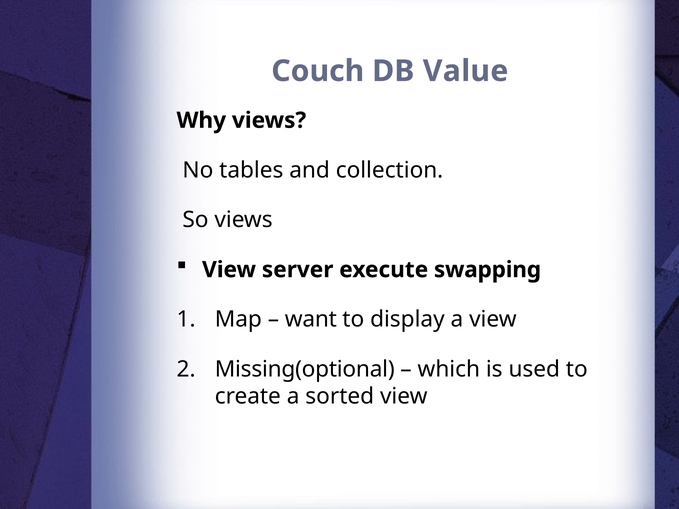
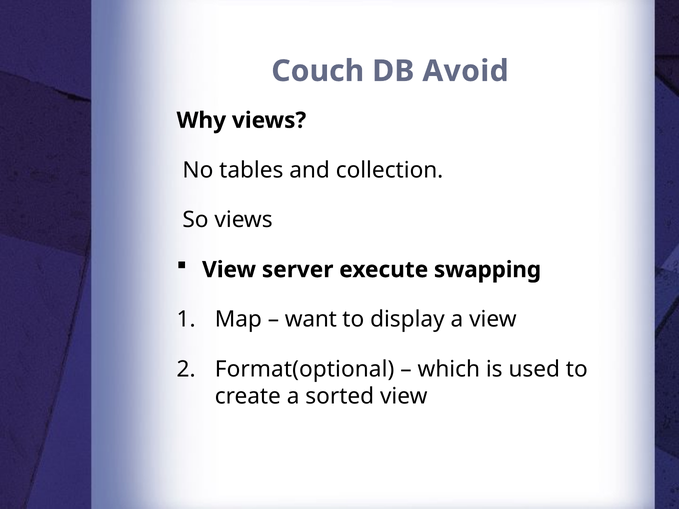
Value: Value -> Avoid (466, 71)
Missing(optional: Missing(optional -> Format(optional (305, 369)
